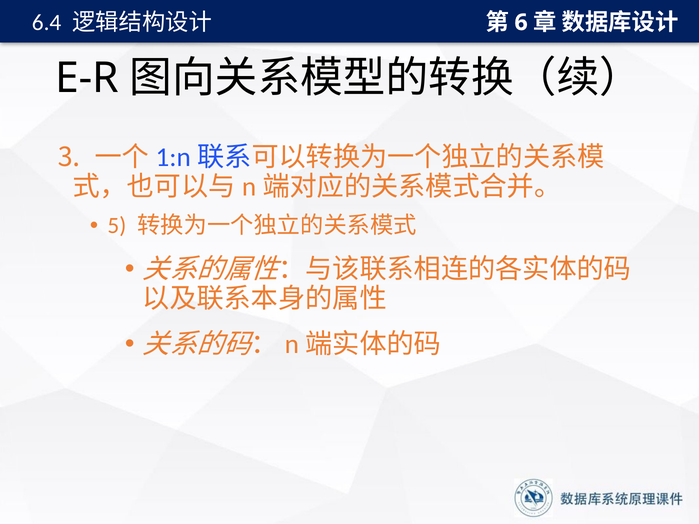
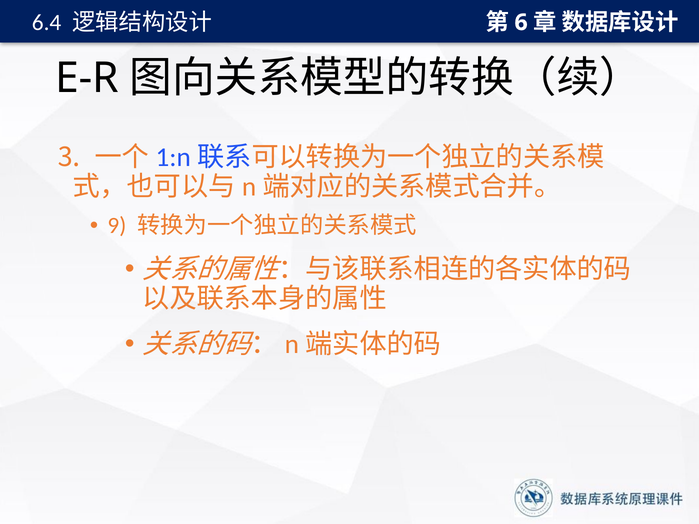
5: 5 -> 9 (117, 226)
